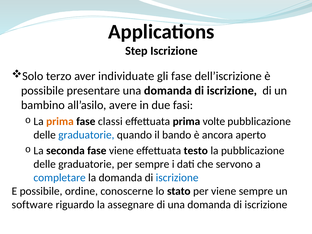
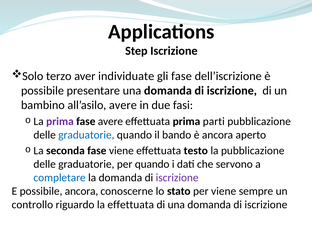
prima colour: orange -> purple (60, 121)
fase classi: classi -> avere (110, 121)
volte: volte -> parti (214, 121)
per sempre: sempre -> quando (152, 164)
iscrizione colour: blue -> purple (177, 178)
possibile ordine: ordine -> ancora (82, 191)
software: software -> controllo (32, 205)
la assegnare: assegnare -> effettuata (131, 205)
